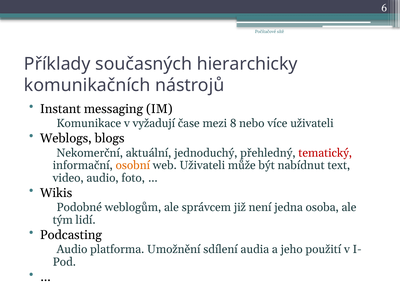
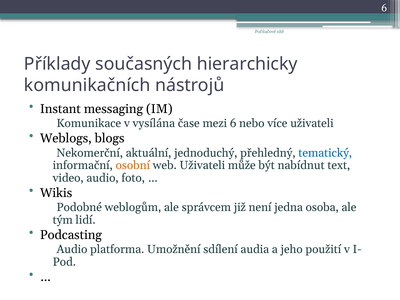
vyžadují: vyžadují -> vysílána (154, 123)
mezi 8: 8 -> 6 (233, 123)
tematický colour: red -> blue (325, 153)
